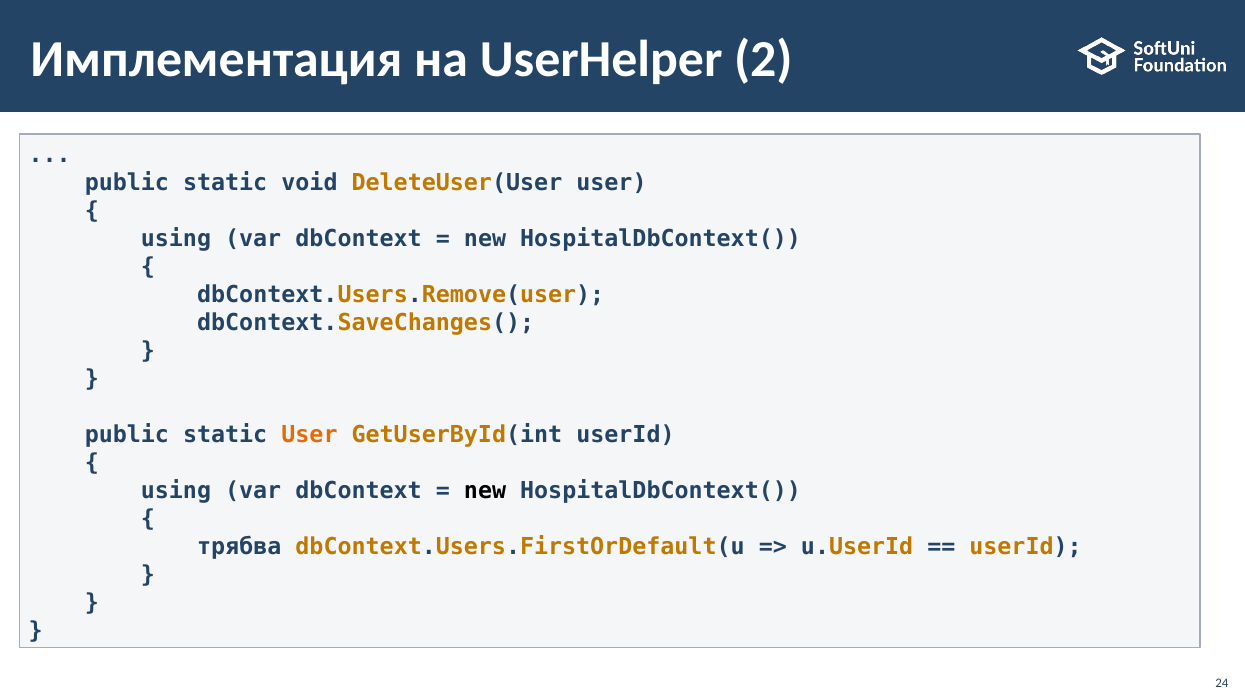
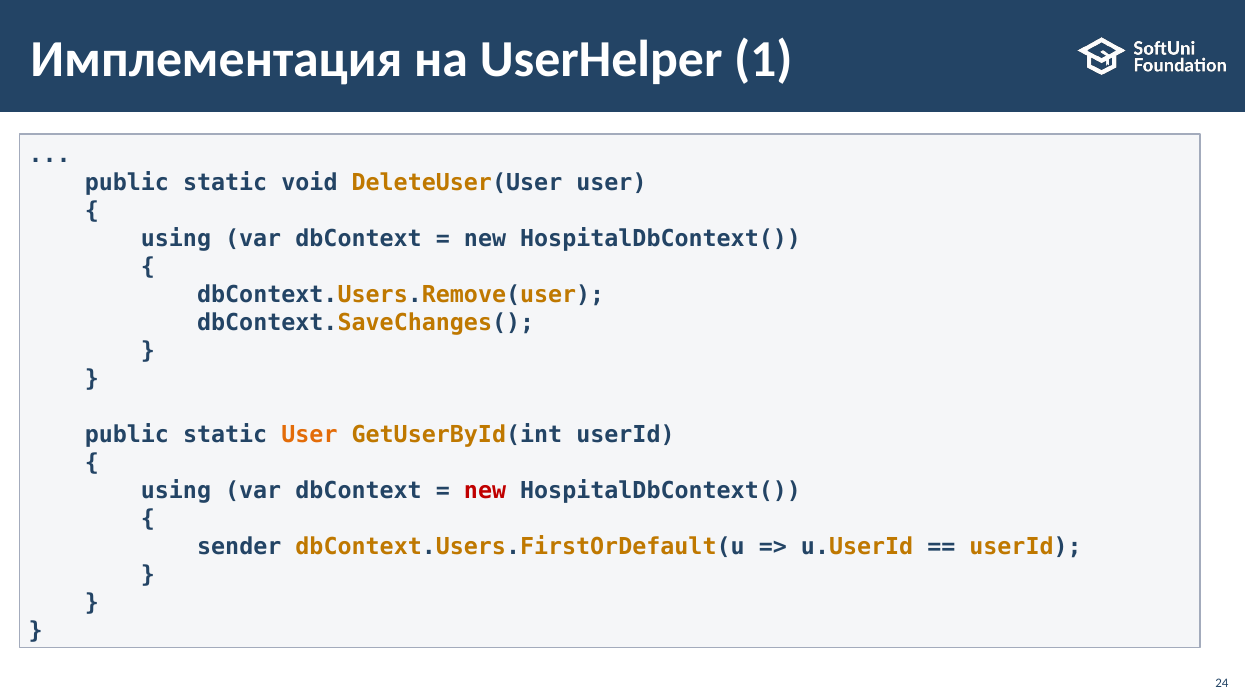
2: 2 -> 1 (763, 59)
new colour: black -> red (485, 491)
трябва: трябва -> sender (239, 547)
